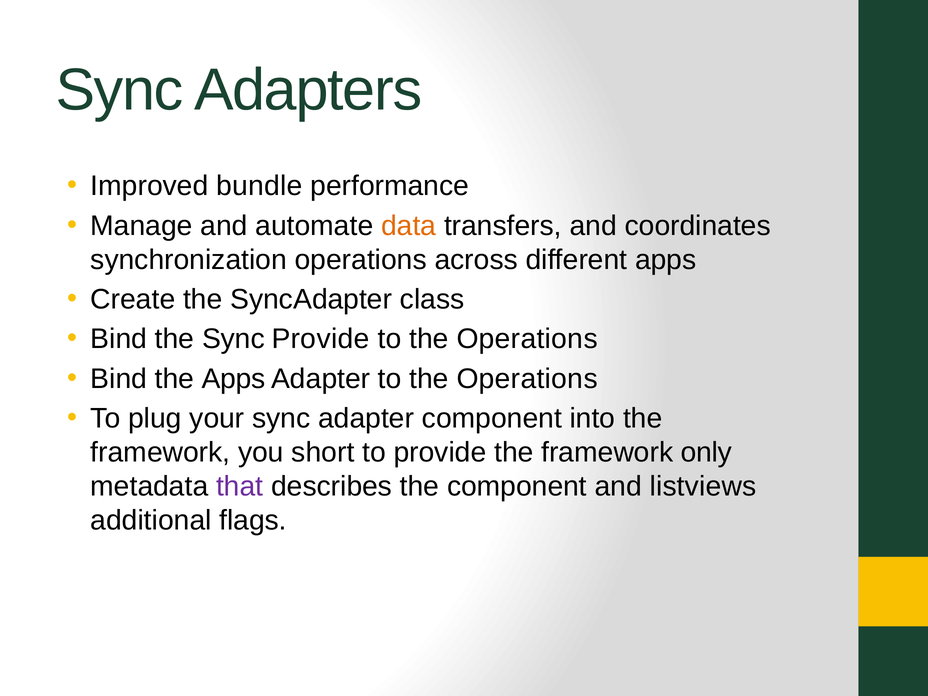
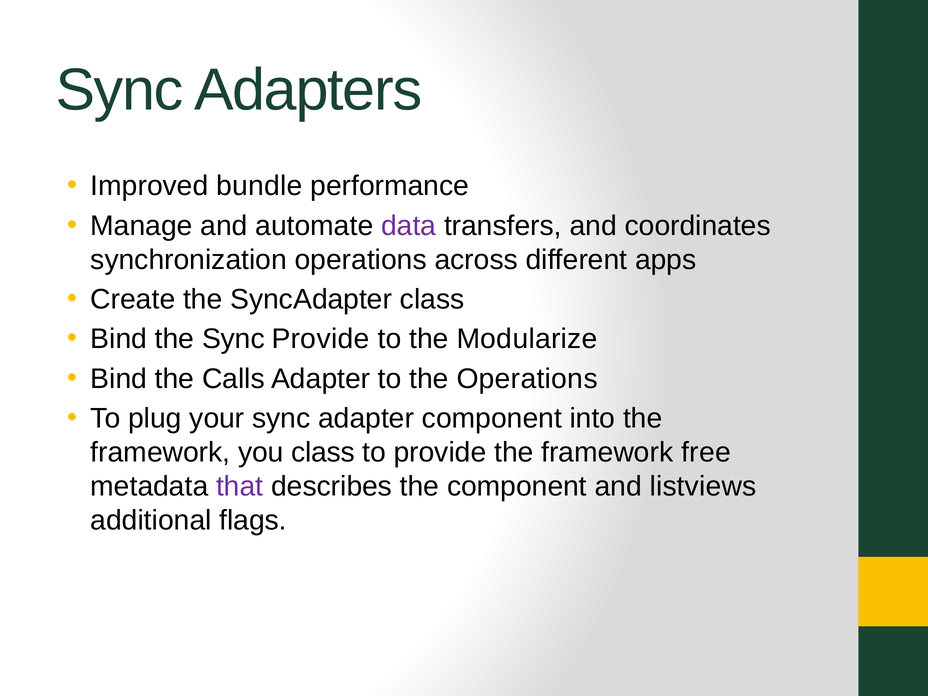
data colour: orange -> purple (409, 226)
Operations: Operations -> Modularize (527, 339)
the Apps: Apps -> Calls (233, 379)
you short: short -> class (323, 452)
only: only -> free (706, 452)
